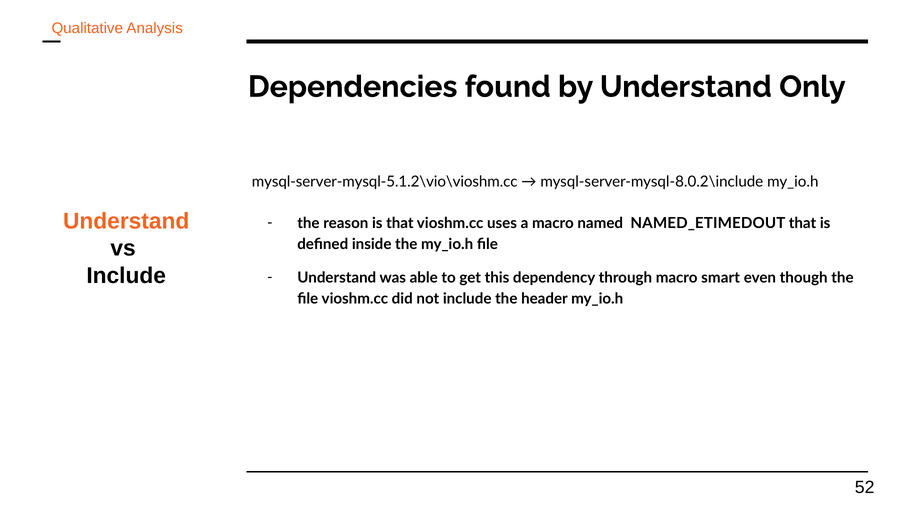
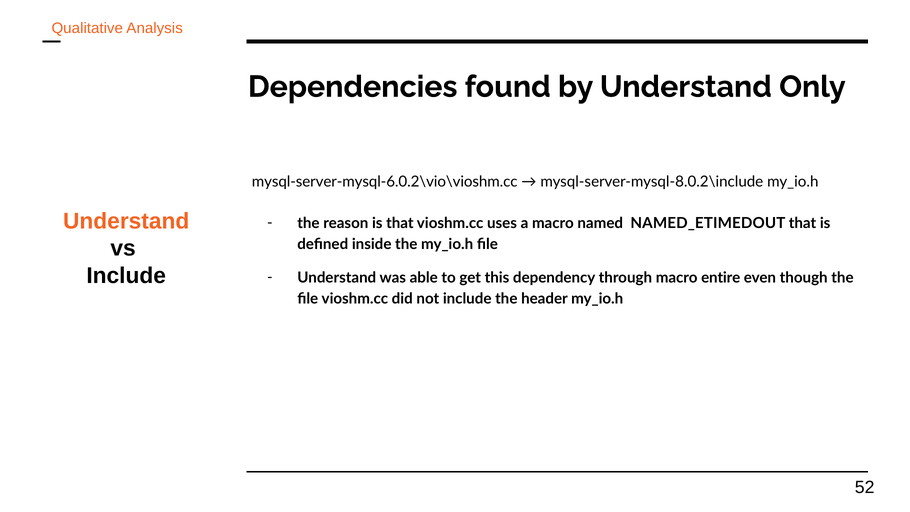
mysql-server-mysql-5.1.2\vio\vioshm.cc: mysql-server-mysql-5.1.2\vio\vioshm.cc -> mysql-server-mysql-6.0.2\vio\vioshm.cc (385, 182)
smart: smart -> entire (721, 278)
